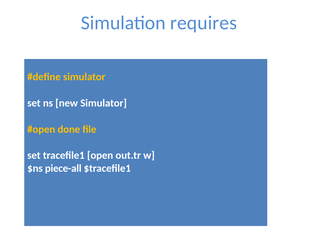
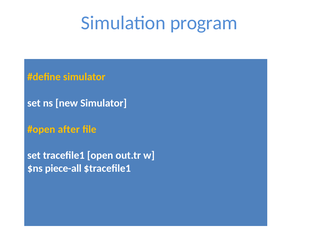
requires: requires -> program (204, 23)
done: done -> after (69, 129)
